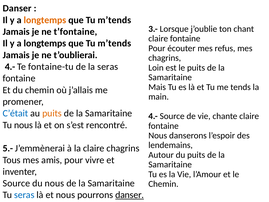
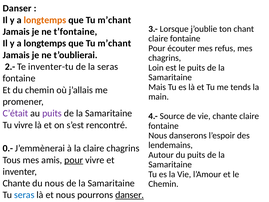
m’tends: m’tends -> m’chant (114, 20)
m’tends: m’tends -> m’chant (114, 43)
4.-: 4.- -> 2.- (10, 67)
fontaine-tu: fontaine-tu -> inventer-tu (51, 67)
C’était colour: blue -> purple (15, 113)
puits colour: orange -> purple (52, 113)
Tu nous: nous -> vivre (23, 125)
5.-: 5.- -> 0.- (8, 148)
pour underline: none -> present (74, 160)
Source: Source -> Chante (16, 183)
